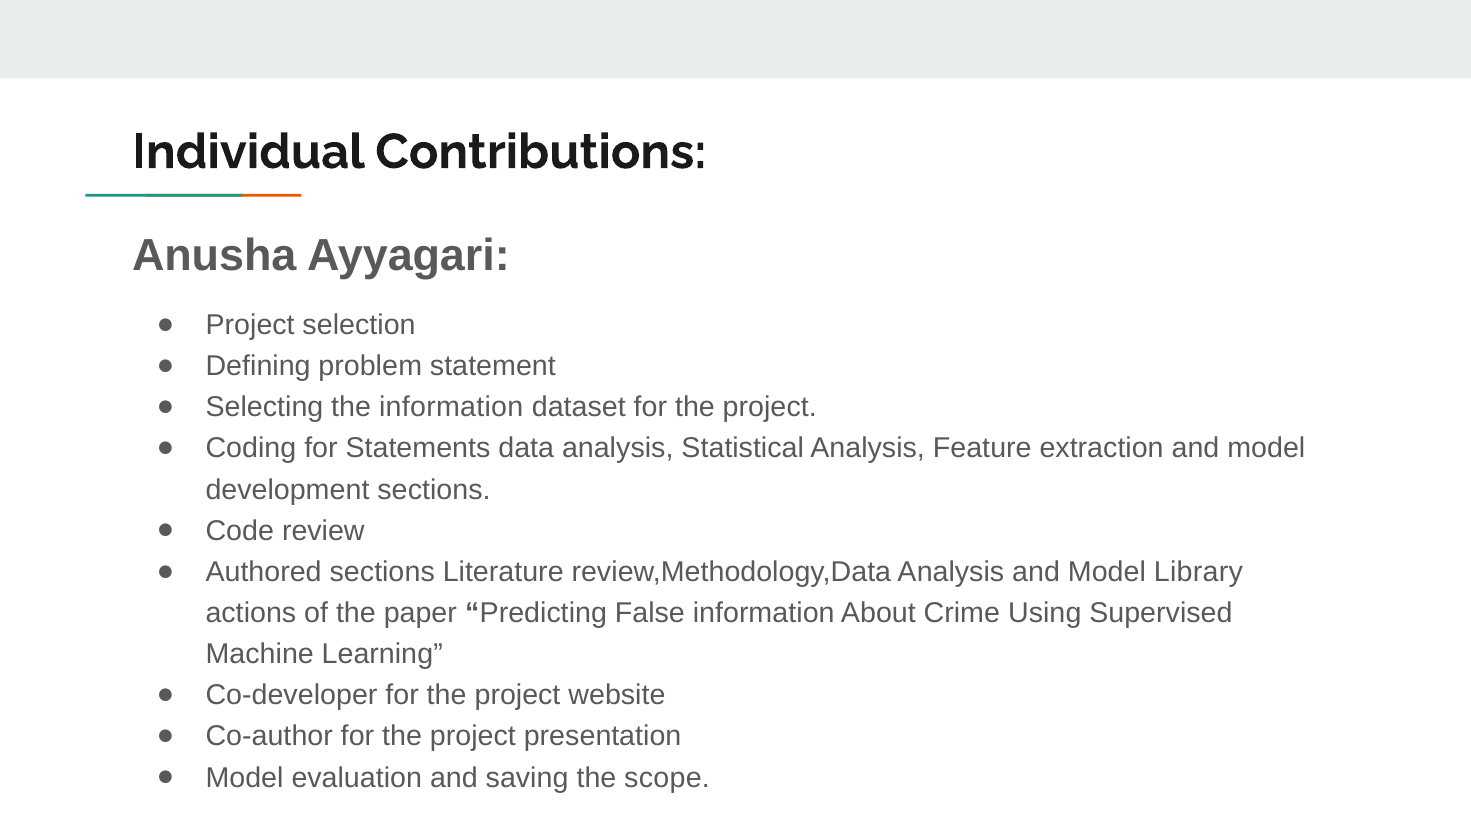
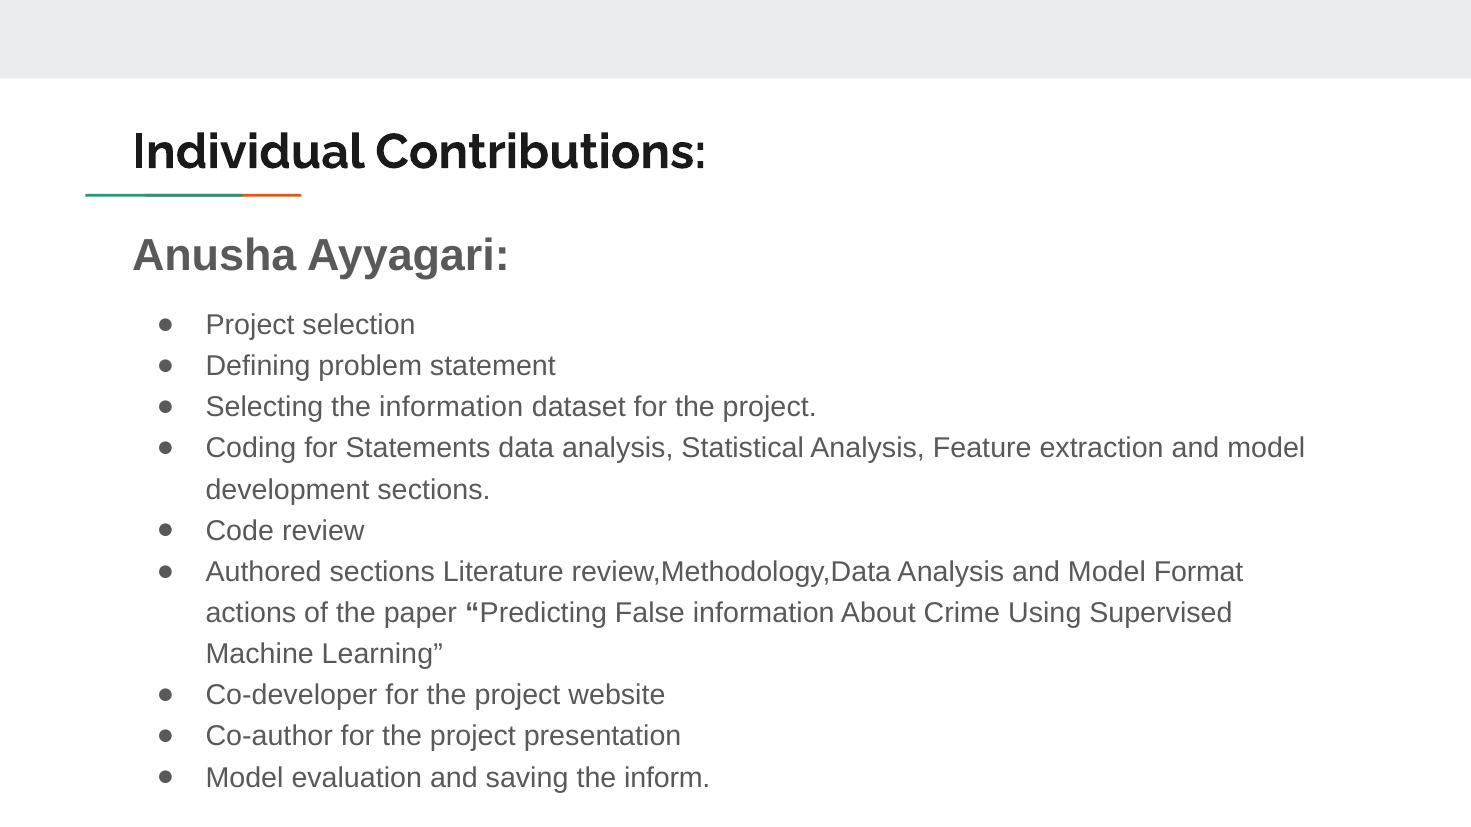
Library: Library -> Format (1199, 572)
scope: scope -> inform (667, 778)
